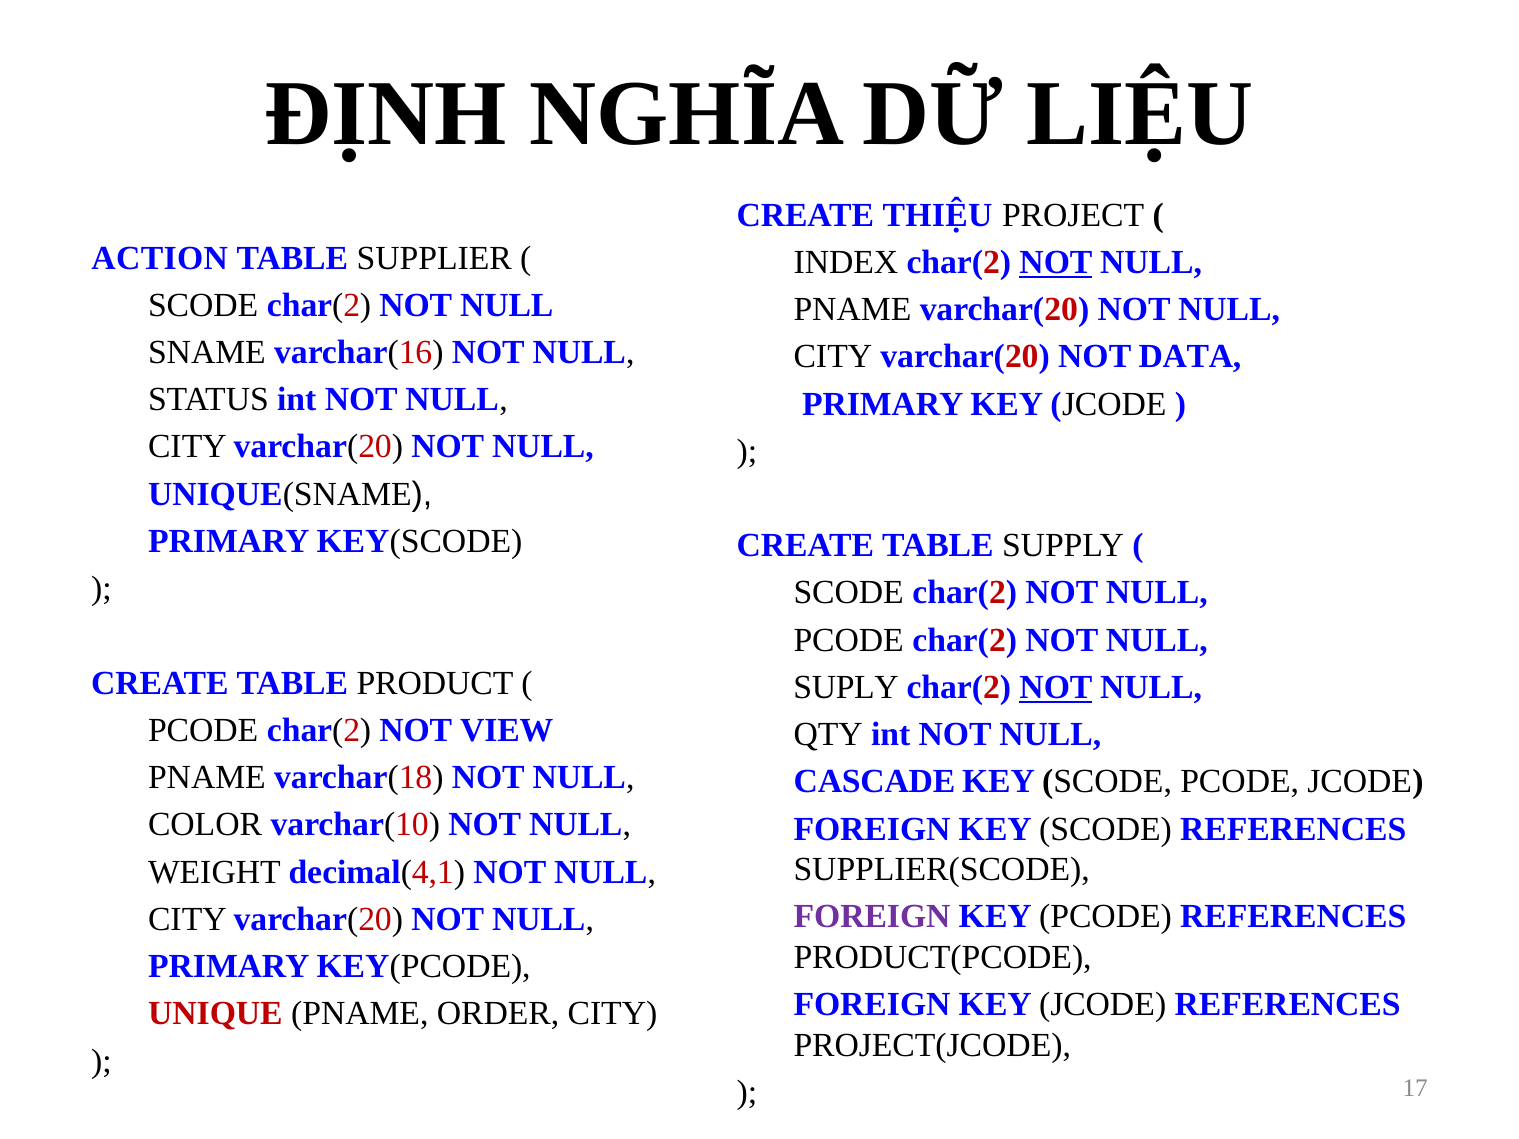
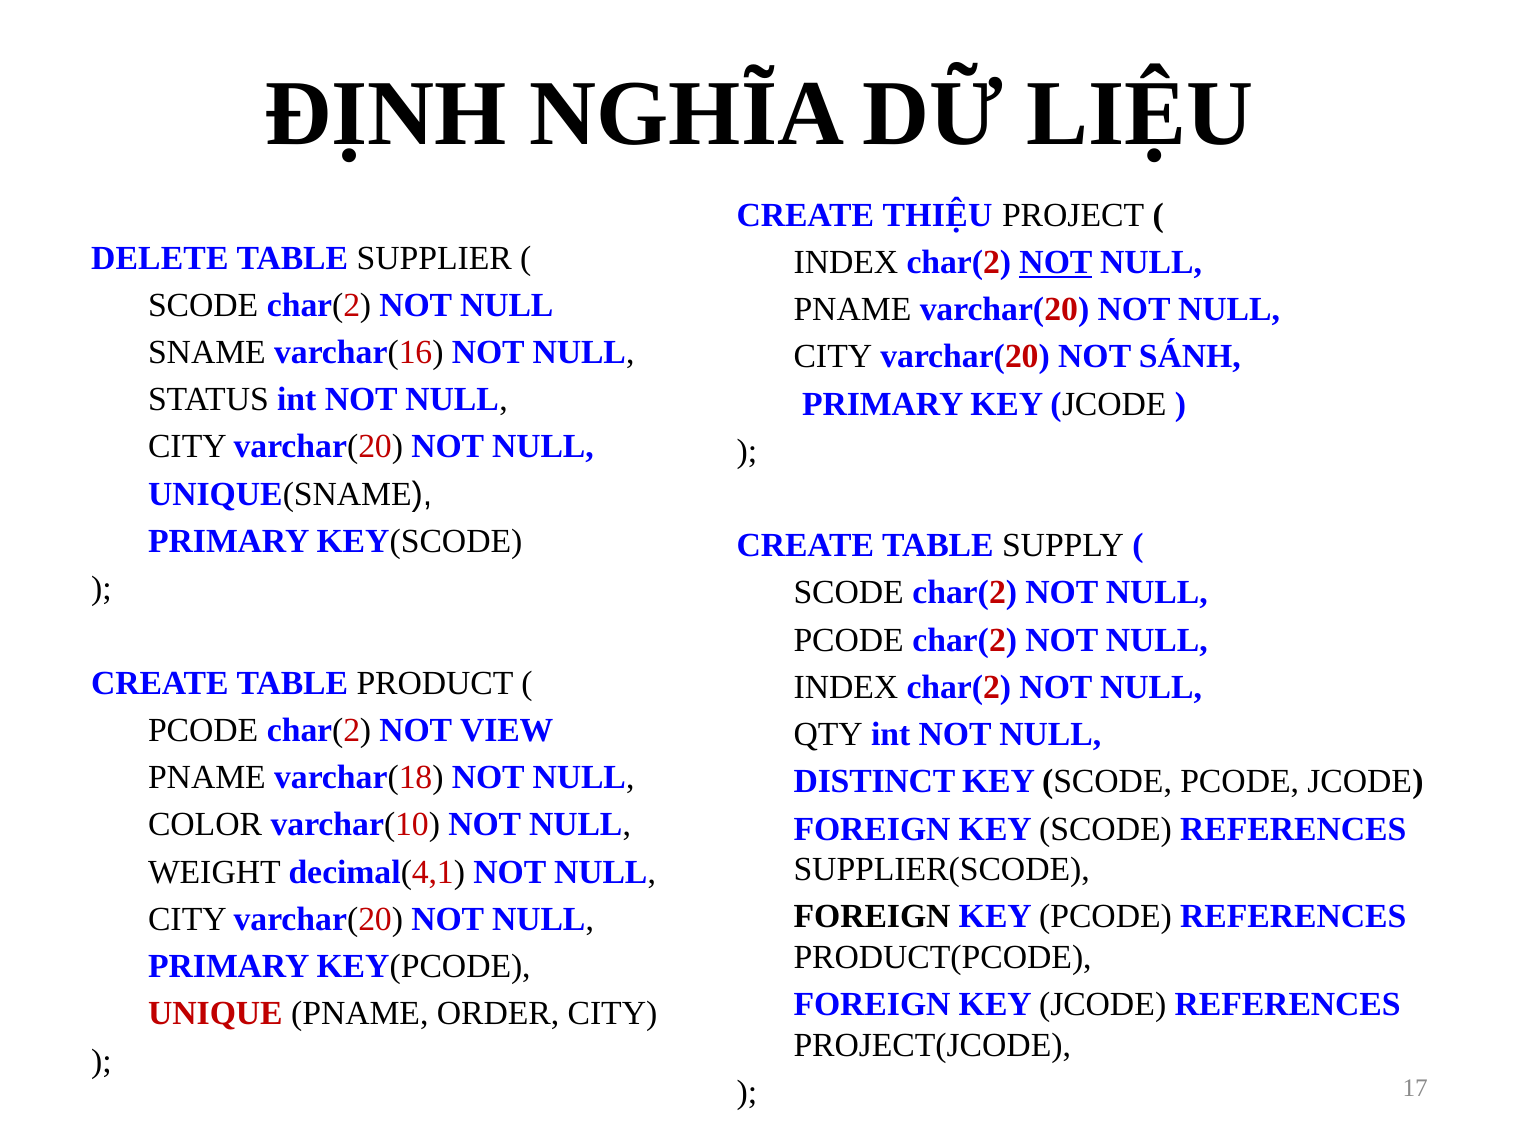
ACTION: ACTION -> DELETE (160, 258)
DATA: DATA -> SÁNH (1190, 357)
SUPLY: SUPLY -> INDEX (846, 687)
NOT underline: present -> none (1056, 687)
CASCADE: CASCADE -> DISTINCT (874, 782)
FOREIGN colour: purple -> black (872, 917)
